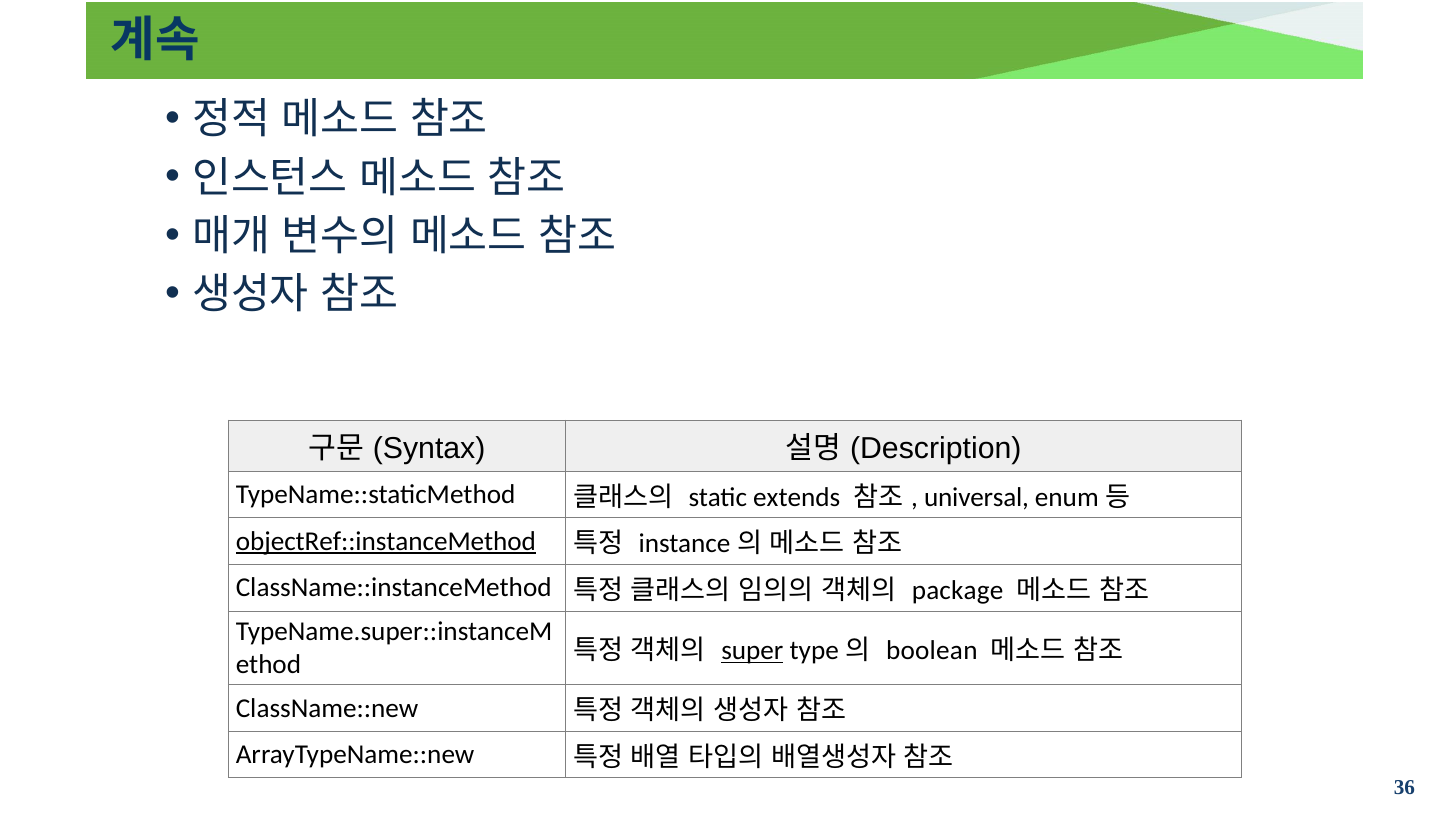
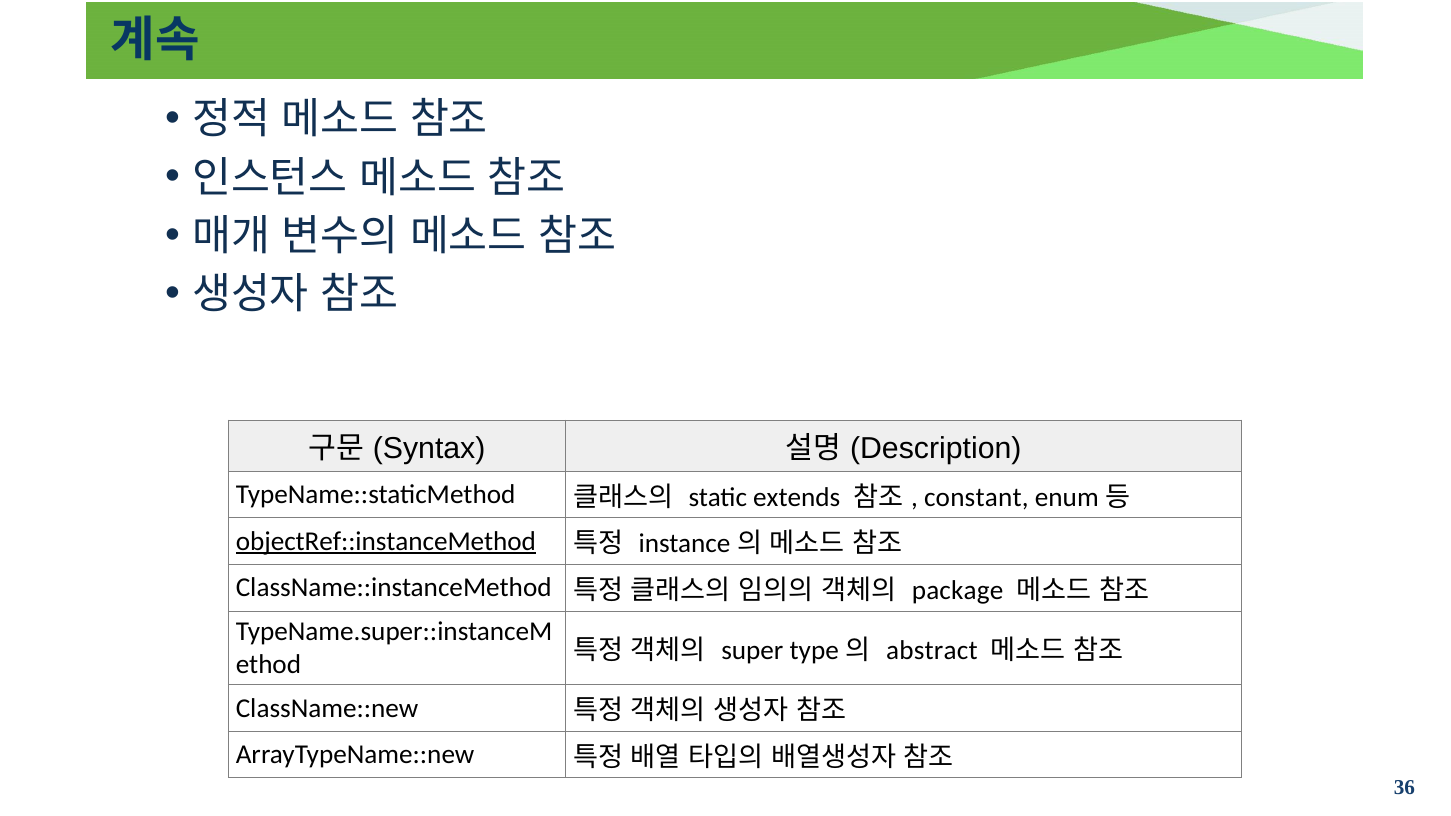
universal: universal -> constant (976, 497)
super underline: present -> none (752, 651)
boolean: boolean -> abstract (932, 651)
